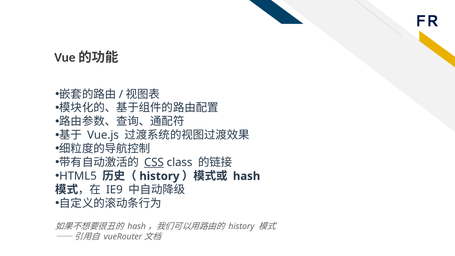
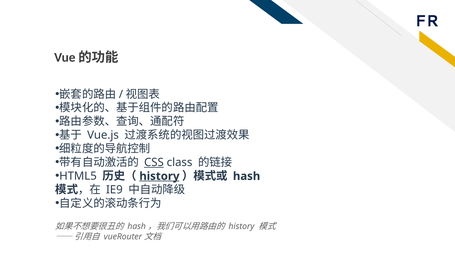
history underline: none -> present (159, 176)
